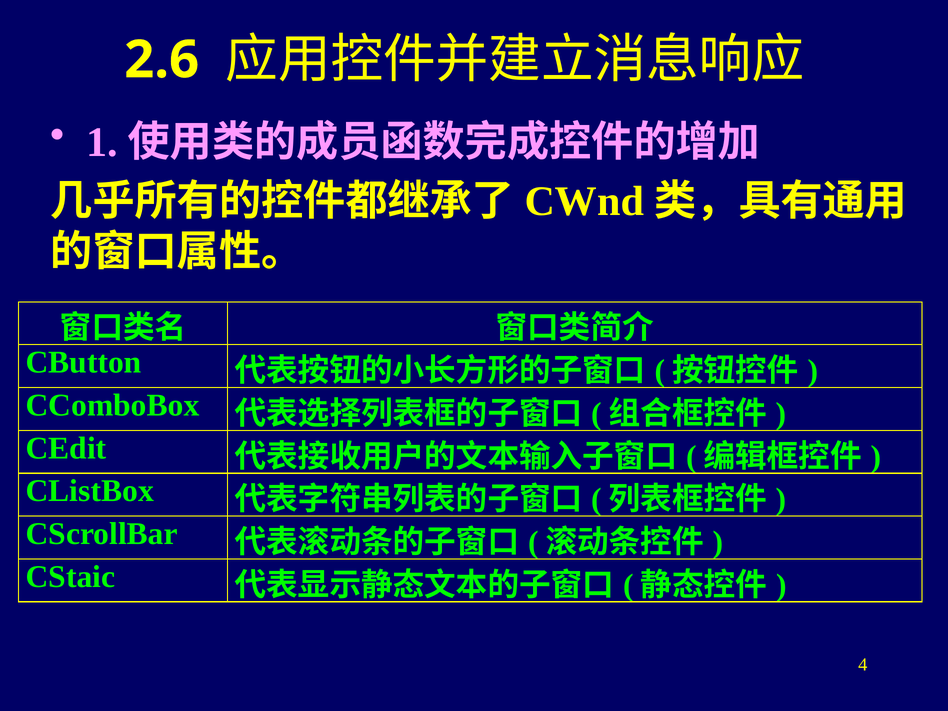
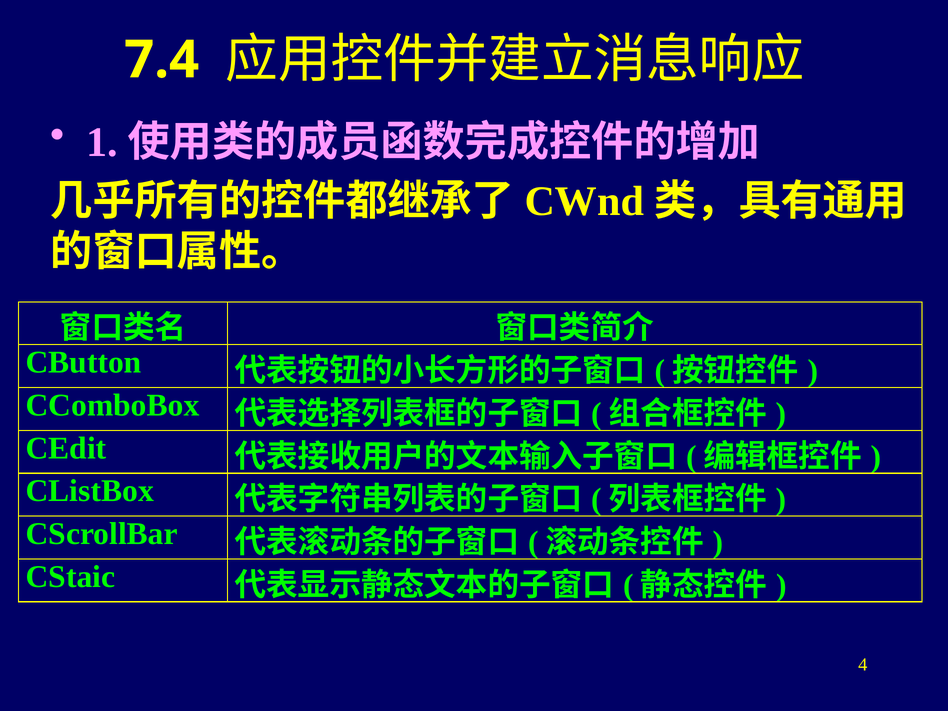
2.6: 2.6 -> 7.4 (162, 60)
